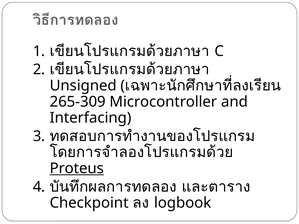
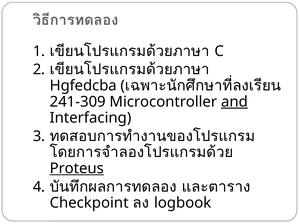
Unsigned: Unsigned -> Hgfedcba (83, 86)
265-309: 265-309 -> 241-309 (78, 102)
and underline: none -> present (234, 102)
